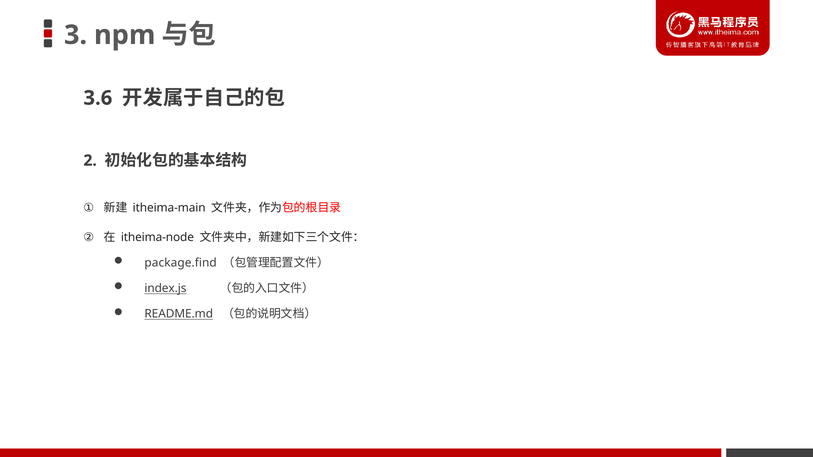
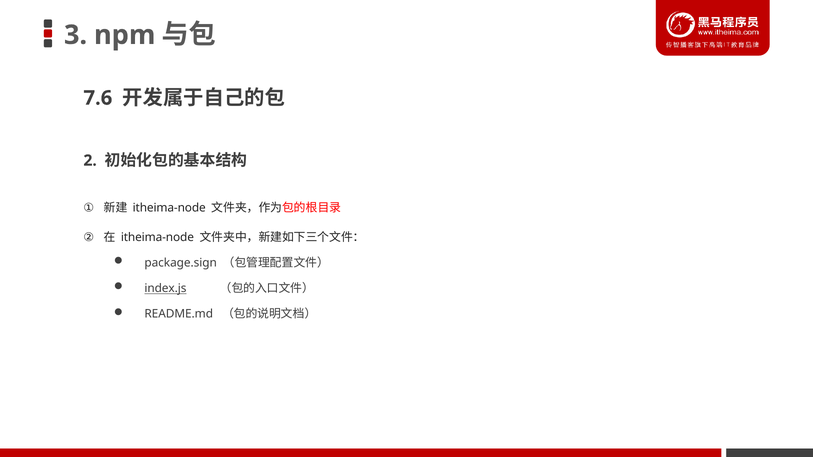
3.6: 3.6 -> 7.6 (98, 98)
itheima-main: itheima-main -> itheima-node (169, 208)
package.find: package.find -> package.sign (181, 263)
README.md underline: present -> none (179, 314)
